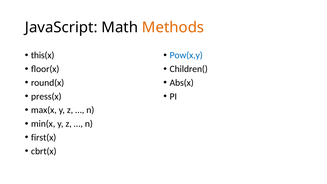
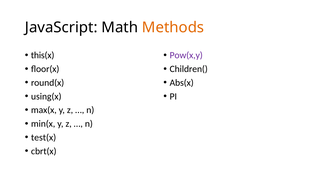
Pow(x,y colour: blue -> purple (186, 55)
press(x: press(x -> using(x (46, 96)
first(x: first(x -> test(x (44, 137)
